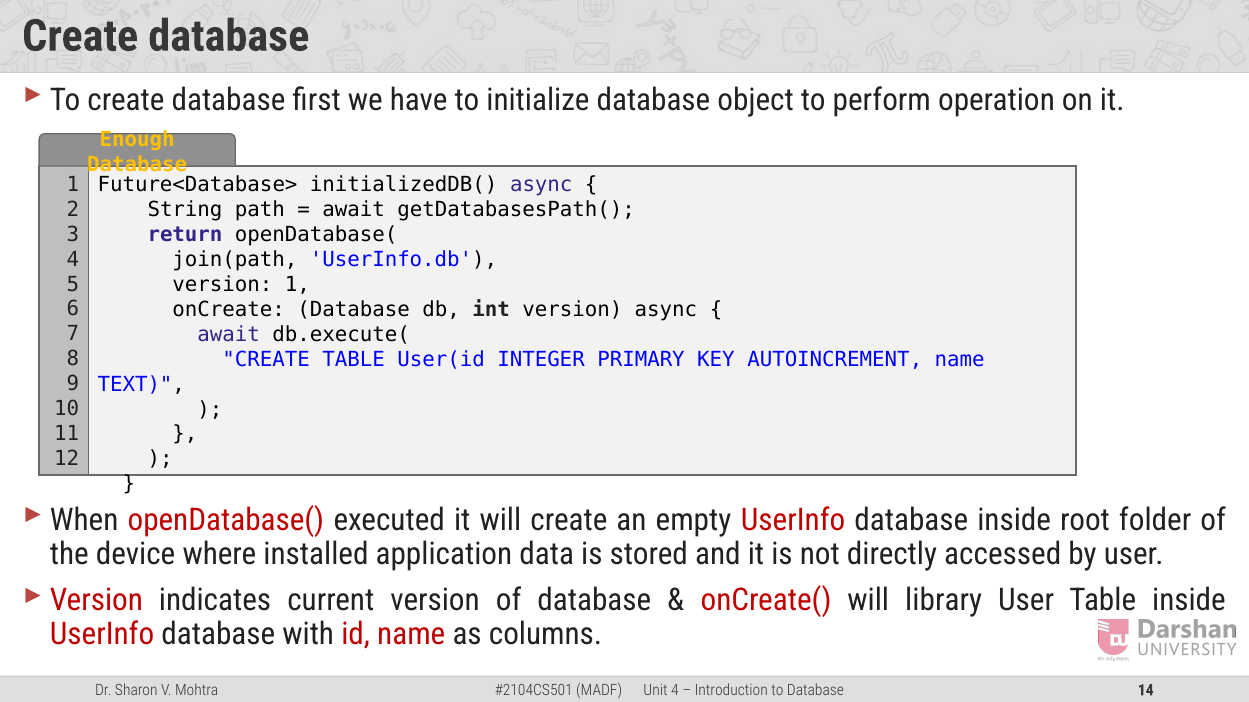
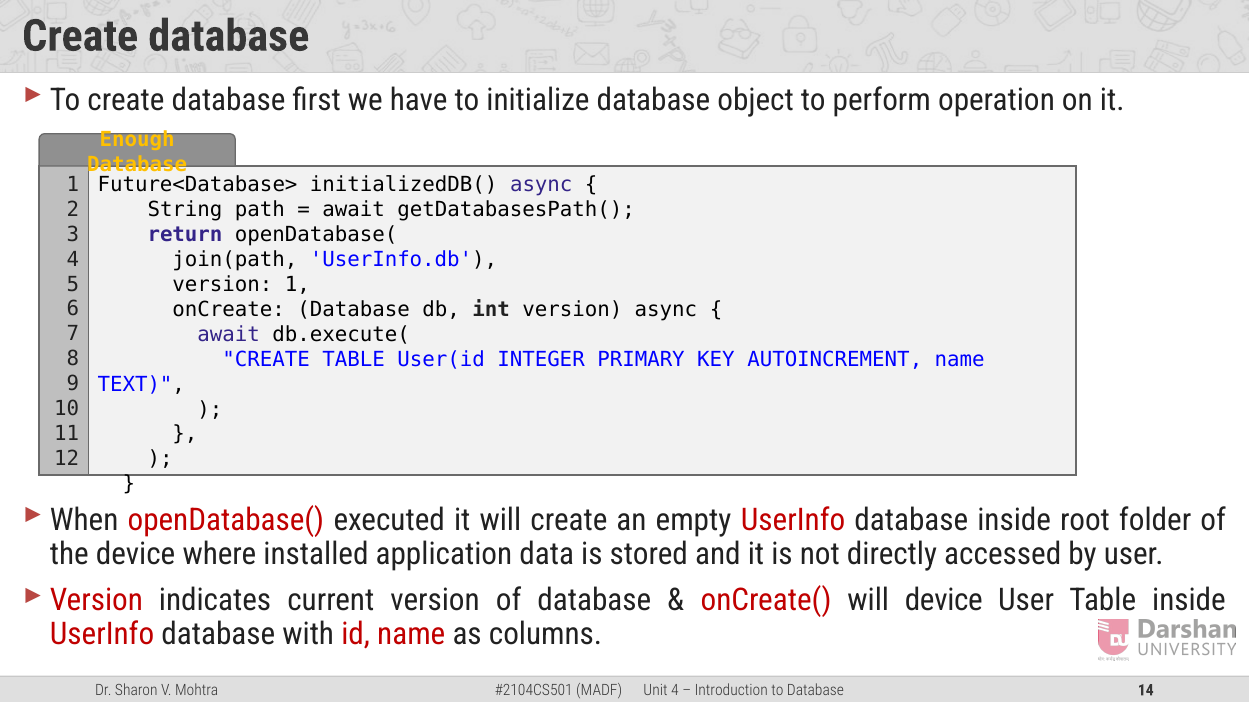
will library: library -> device (944, 601)
